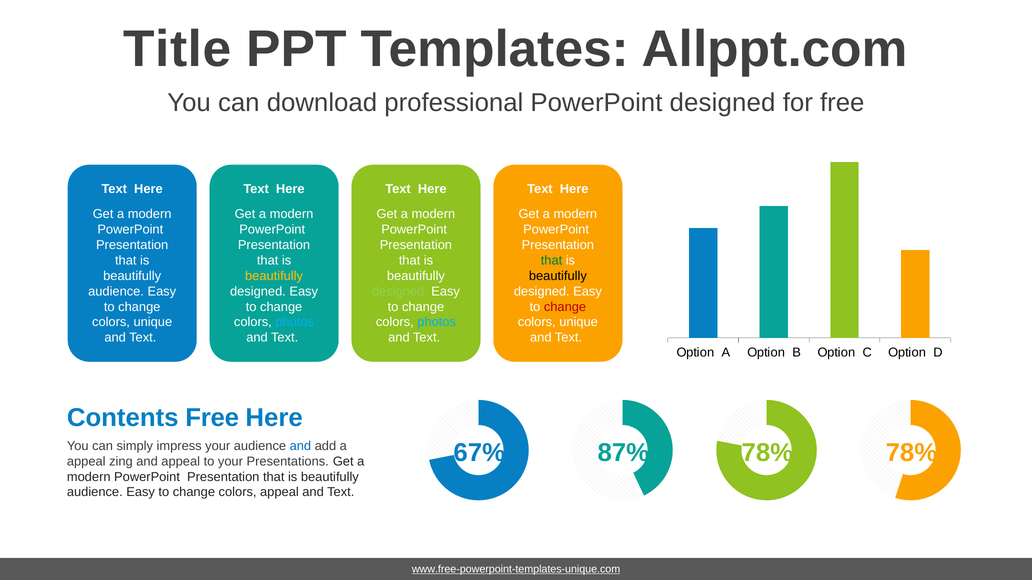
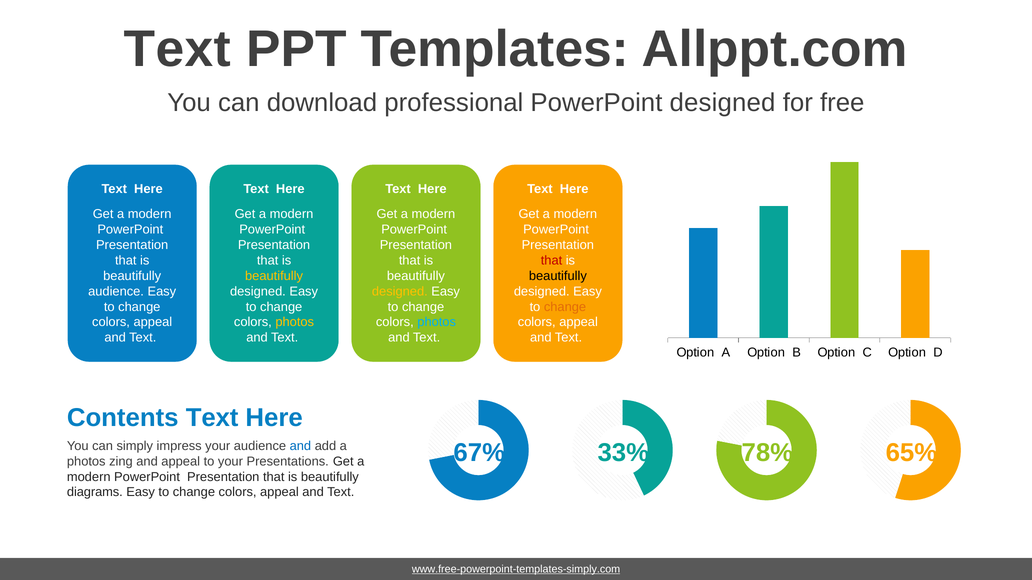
Title: Title -> Text (177, 49)
that colour: green -> red (552, 261)
designed colour: light green -> yellow (400, 292)
change colour: red -> orange (565, 307)
unique: unique -> appeal (153, 322)
photos colour: light blue -> yellow (295, 322)
unique: unique -> appeal (579, 322)
Contents Free: Free -> Text (212, 418)
87%: 87% -> 33% (623, 453)
78% 78%: 78% -> 65% (911, 453)
appeal: appeal -> photos (86, 462)
audience: audience -> diagrams (95, 493)
www.free-powerpoint-templates-unique.com: www.free-powerpoint-templates-unique.com -> www.free-powerpoint-templates-simply.com (516, 570)
